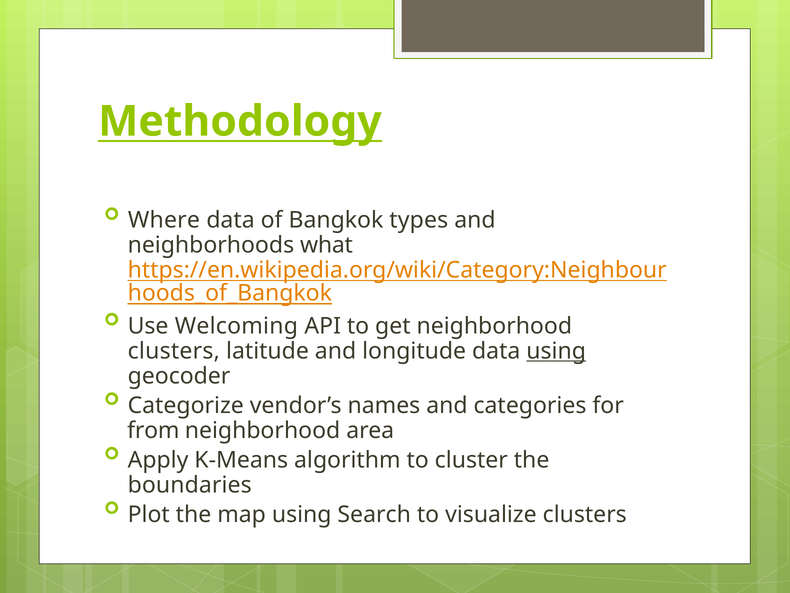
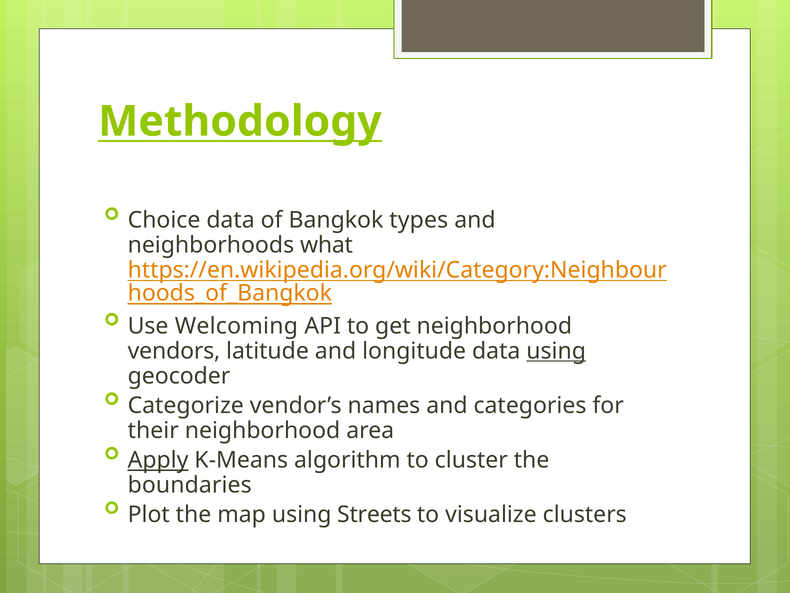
Where: Where -> Choice (164, 220)
clusters: clusters -> vendors (174, 351)
from: from -> their (153, 430)
Apply underline: none -> present (158, 460)
Search: Search -> Streets (374, 514)
